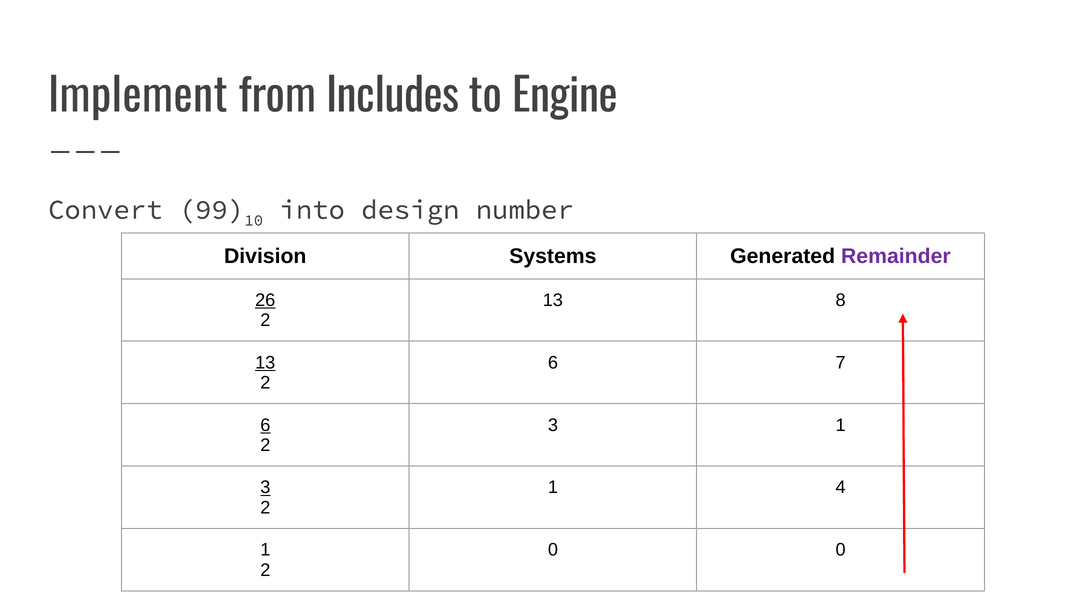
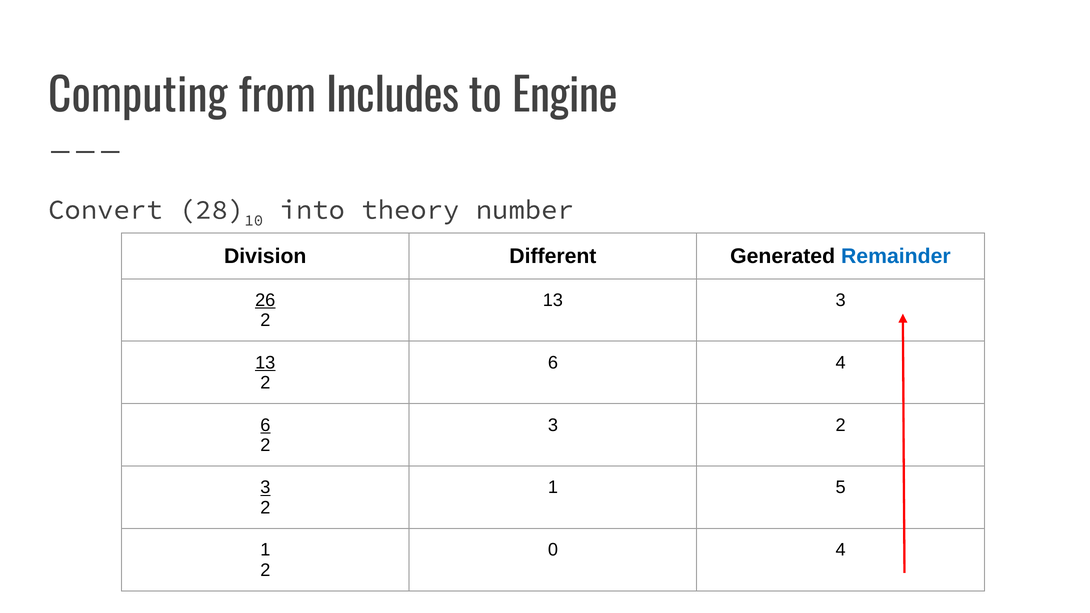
Implement: Implement -> Computing (138, 97)
99: 99 -> 28 (212, 210)
design: design -> theory (410, 210)
Systems: Systems -> Different (553, 256)
Remainder colour: purple -> blue (896, 256)
13 8: 8 -> 3 (841, 300)
6 7: 7 -> 4 (841, 363)
1: 1 -> 2 (841, 425)
4: 4 -> 5 (841, 488)
0 0: 0 -> 4 (841, 550)
